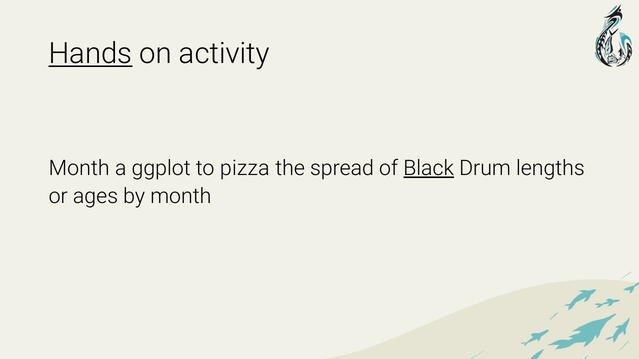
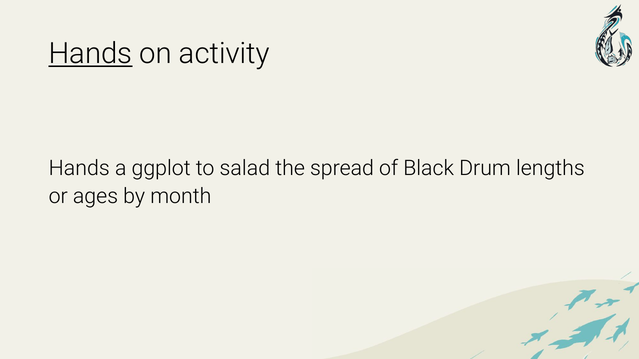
Month: Month -> Hands (79, 168)
pizza: pizza -> salad (245, 168)
Black underline: present -> none (429, 168)
